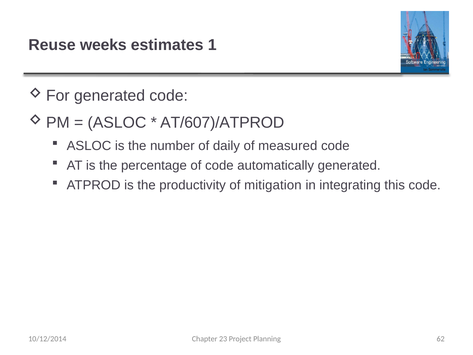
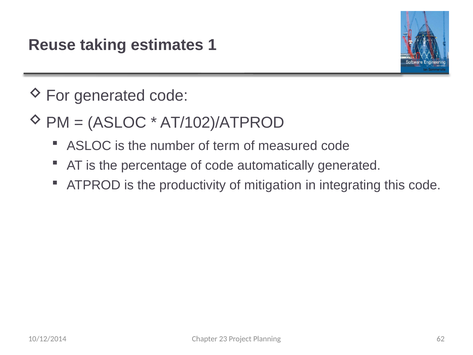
weeks: weeks -> taking (103, 45)
AT/607)/ATPROD: AT/607)/ATPROD -> AT/102)/ATPROD (222, 122)
daily: daily -> term (226, 146)
